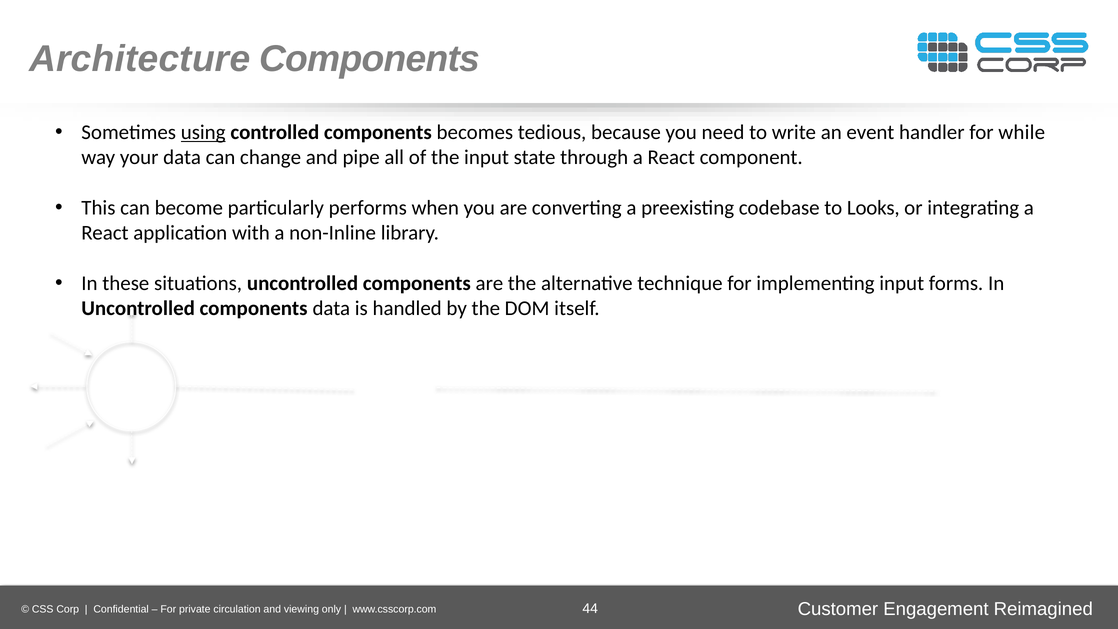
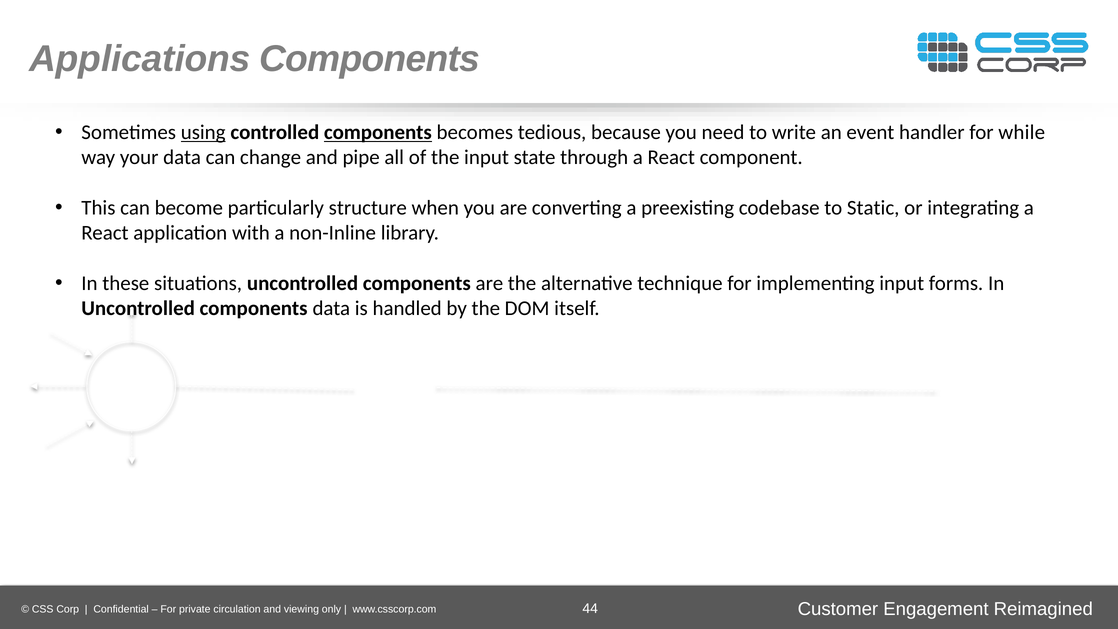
Architecture: Architecture -> Applications (140, 59)
components underline: none -> present (378, 132)
performs: performs -> structure (368, 208)
Looks: Looks -> Static (873, 208)
